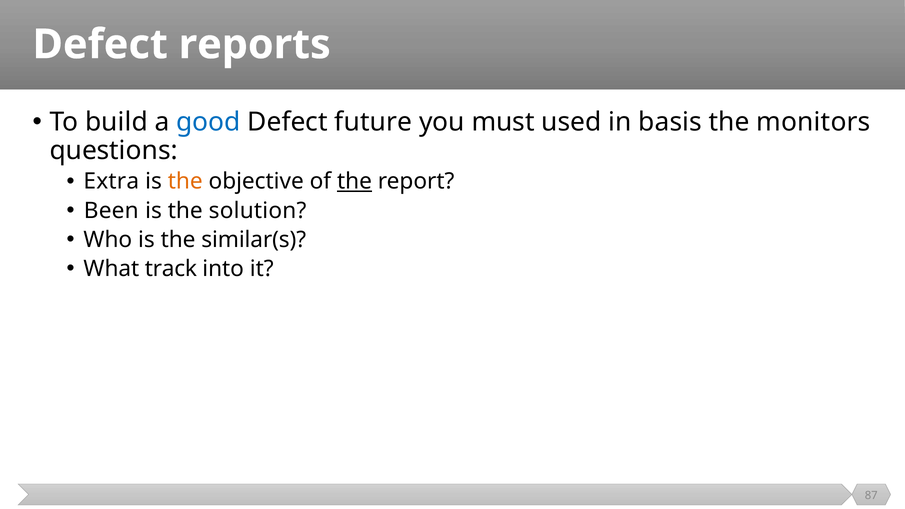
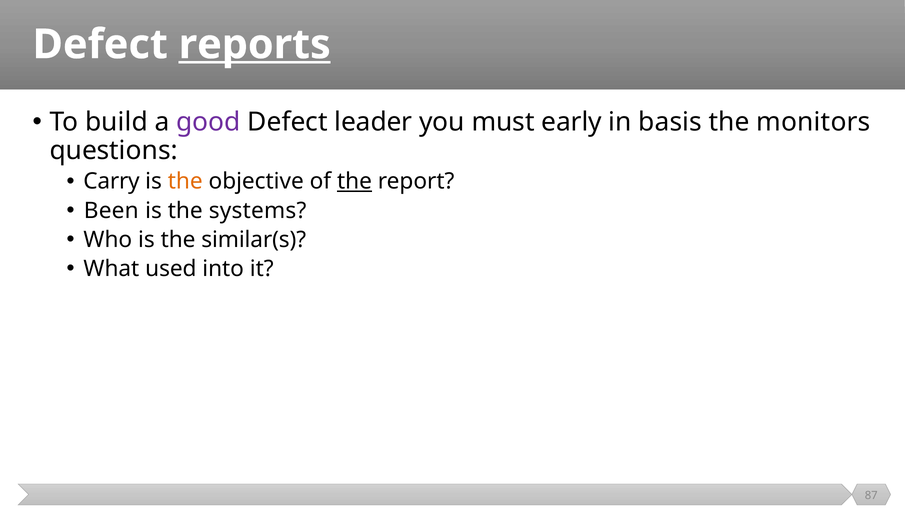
reports underline: none -> present (255, 45)
good colour: blue -> purple (208, 122)
future: future -> leader (373, 122)
used: used -> early (572, 122)
Extra: Extra -> Carry (111, 182)
solution: solution -> systems (258, 211)
track: track -> used (171, 269)
